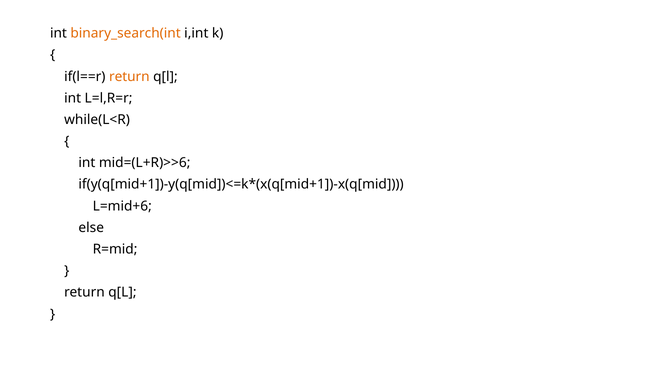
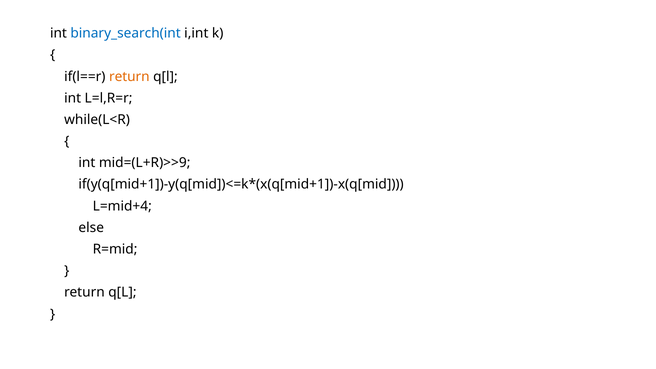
binary_search(int colour: orange -> blue (126, 33)
mid=(L+R)>>6: mid=(L+R)>>6 -> mid=(L+R)>>9 (145, 163)
L=mid+6: L=mid+6 -> L=mid+4 (122, 206)
